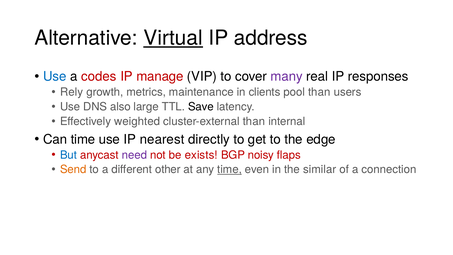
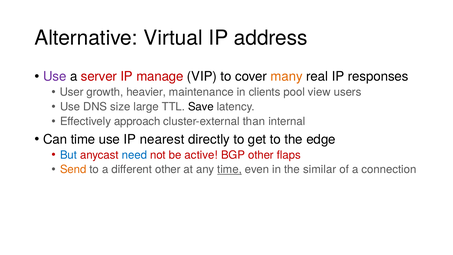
Virtual underline: present -> none (173, 38)
Use colour: blue -> purple (55, 77)
codes: codes -> server (99, 77)
many colour: purple -> orange (287, 77)
Rely: Rely -> User (72, 92)
metrics: metrics -> heavier (146, 92)
pool than: than -> view (319, 92)
also: also -> size (120, 107)
weighted: weighted -> approach (137, 121)
need colour: purple -> blue (134, 155)
exists: exists -> active (201, 155)
BGP noisy: noisy -> other (261, 155)
